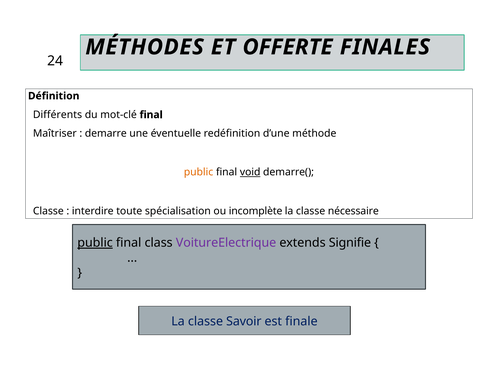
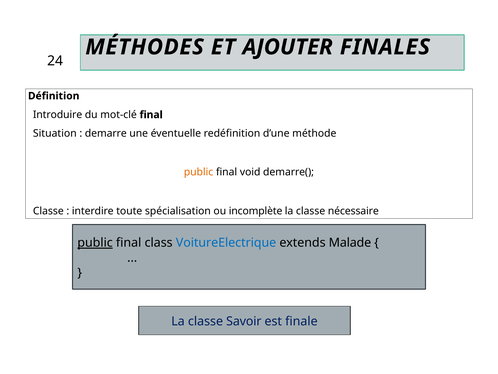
OFFERTE: OFFERTE -> AJOUTER (288, 47)
Différents: Différents -> Introduire (58, 115)
Maîtriser: Maîtriser -> Situation (55, 133)
void underline: present -> none (250, 172)
VoitureElectrique colour: purple -> blue (226, 242)
Signifie: Signifie -> Malade (350, 242)
